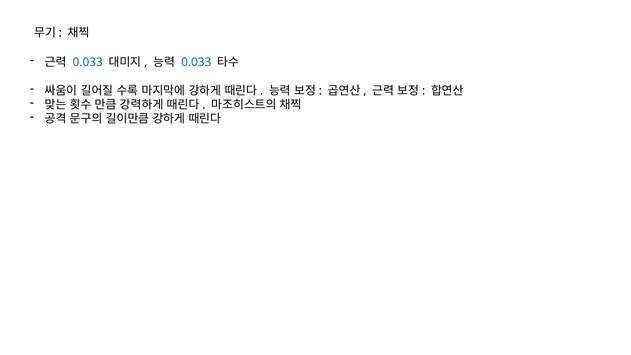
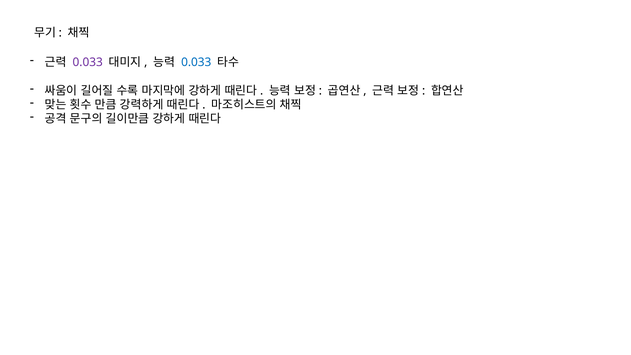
0.033 colour: blue -> purple (88, 62)
